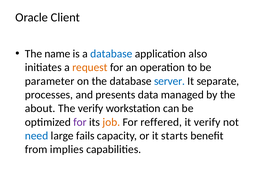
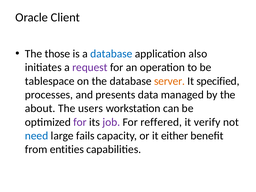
name: name -> those (57, 54)
request colour: orange -> purple (90, 67)
parameter: parameter -> tablespace (50, 81)
server colour: blue -> orange (170, 81)
separate: separate -> specified (218, 81)
The verify: verify -> users (90, 108)
job colour: orange -> purple (111, 122)
starts: starts -> either (175, 136)
implies: implies -> entities (67, 149)
